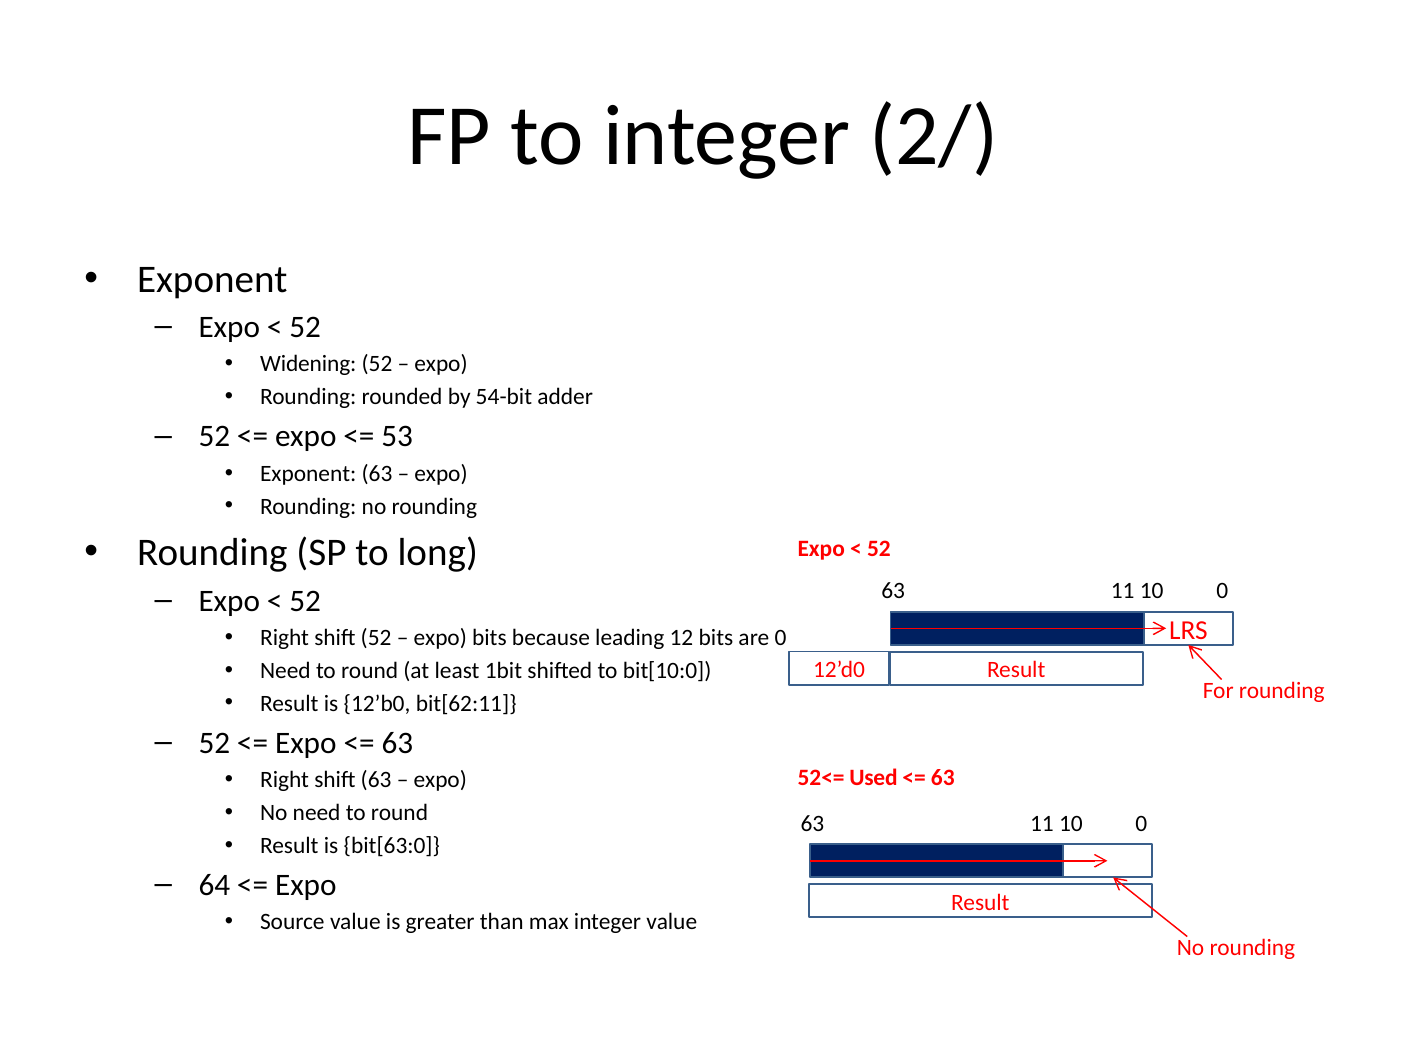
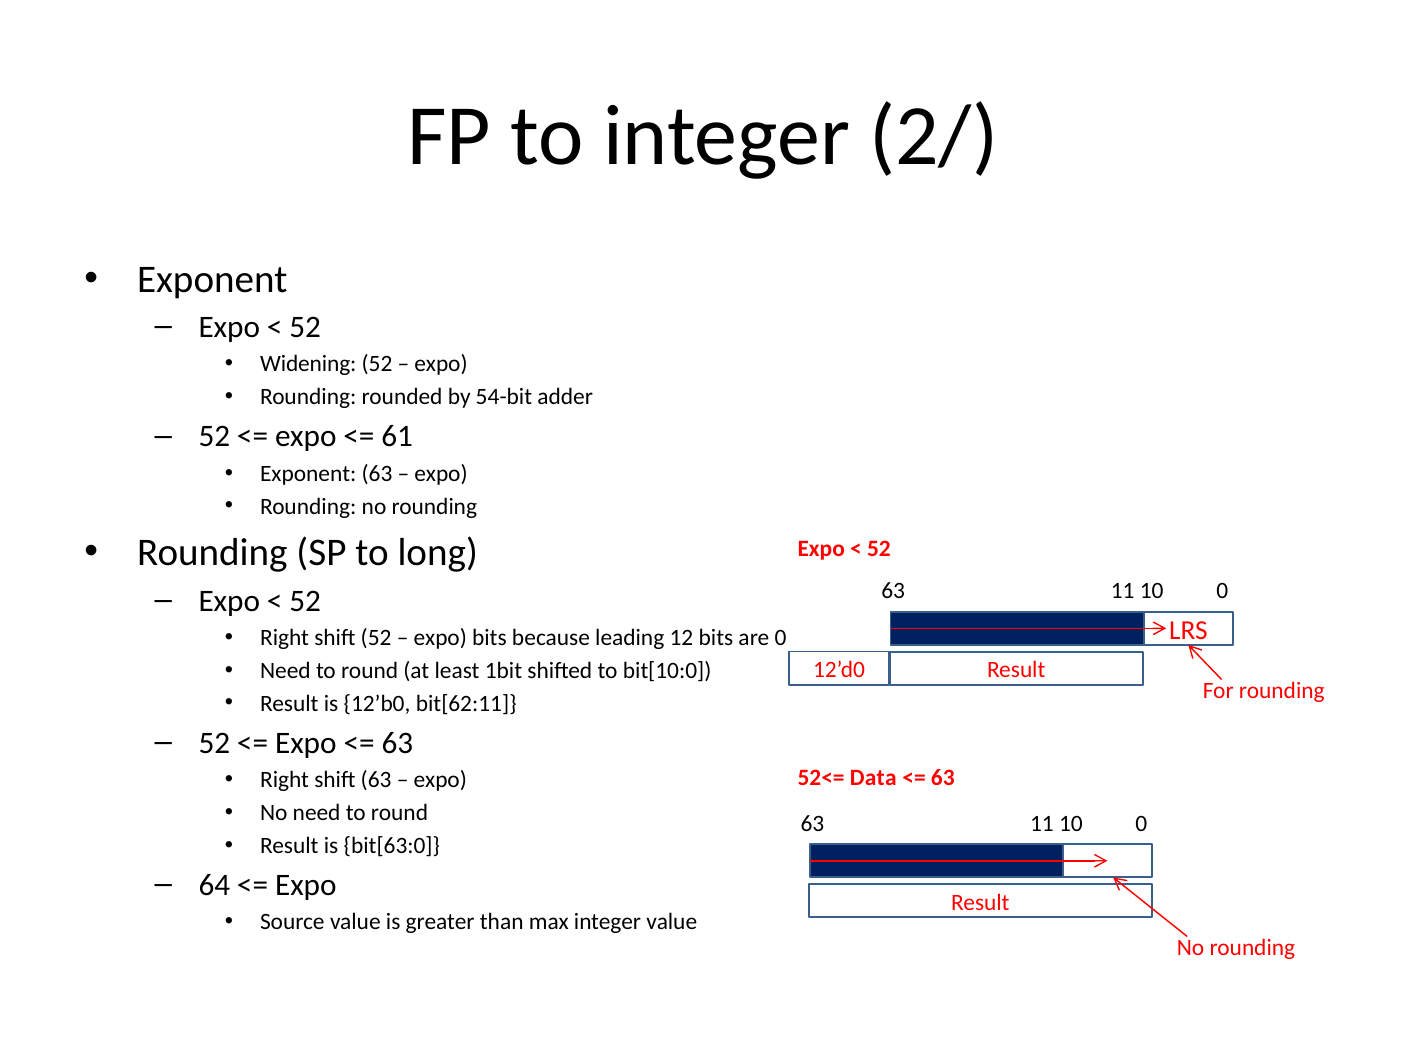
53: 53 -> 61 (397, 436)
Used: Used -> Data (873, 777)
